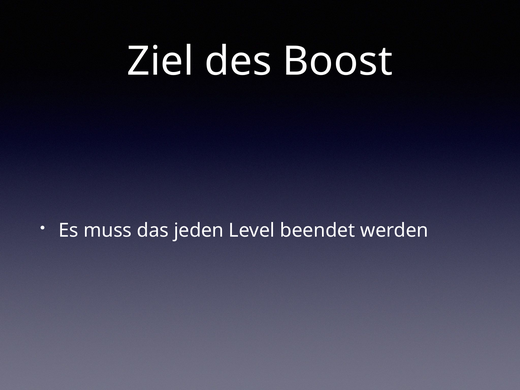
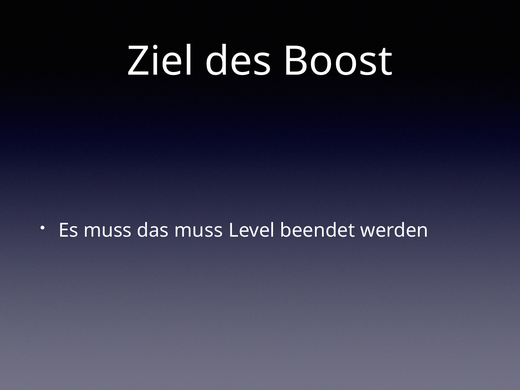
das jeden: jeden -> muss (199, 231)
